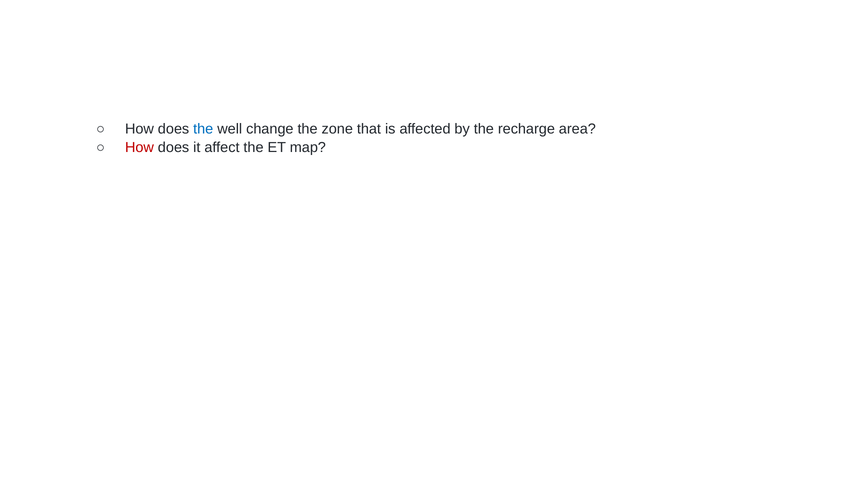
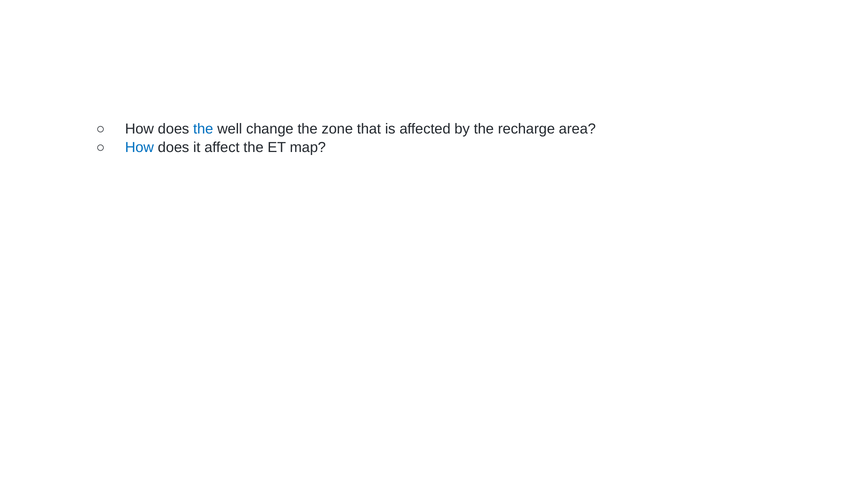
How colour: red -> blue (139, 148)
